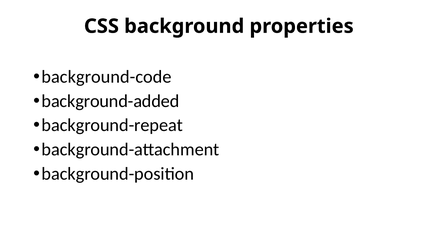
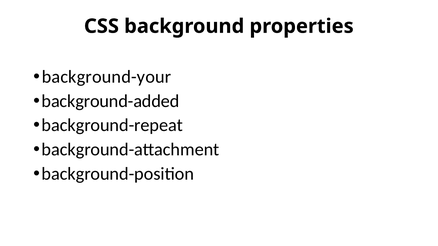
background-code: background-code -> background-your (106, 77)
